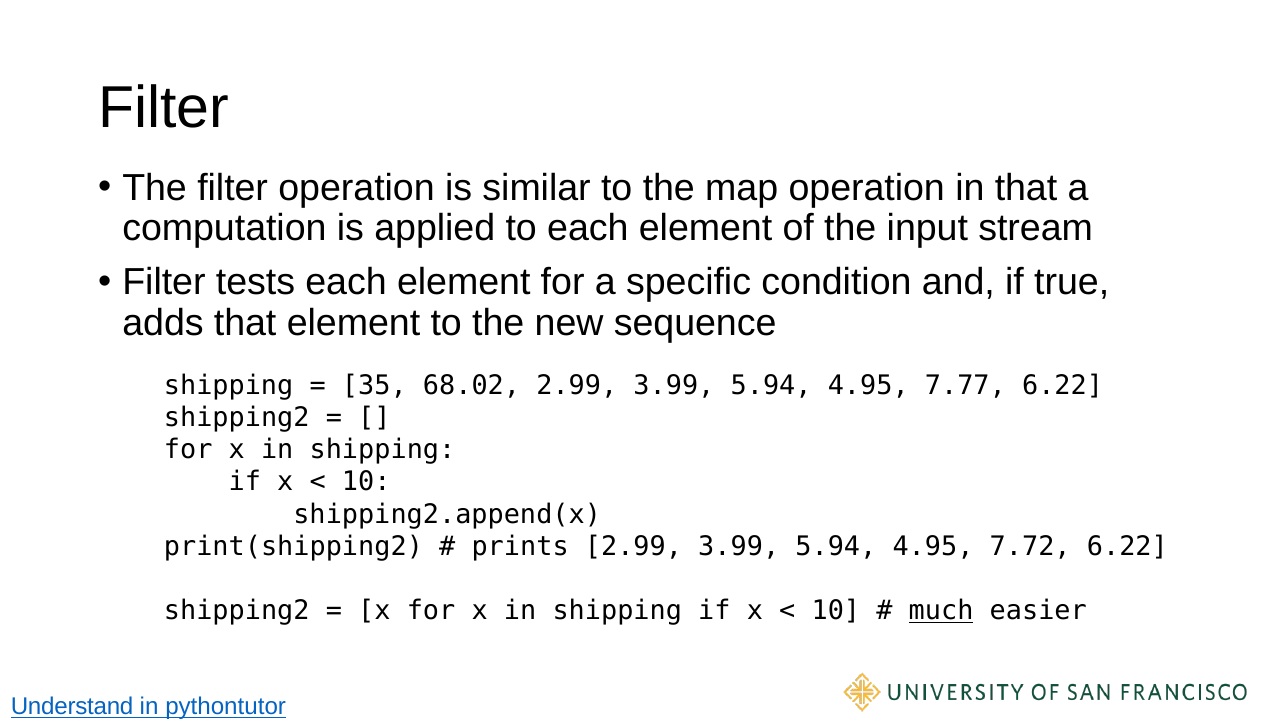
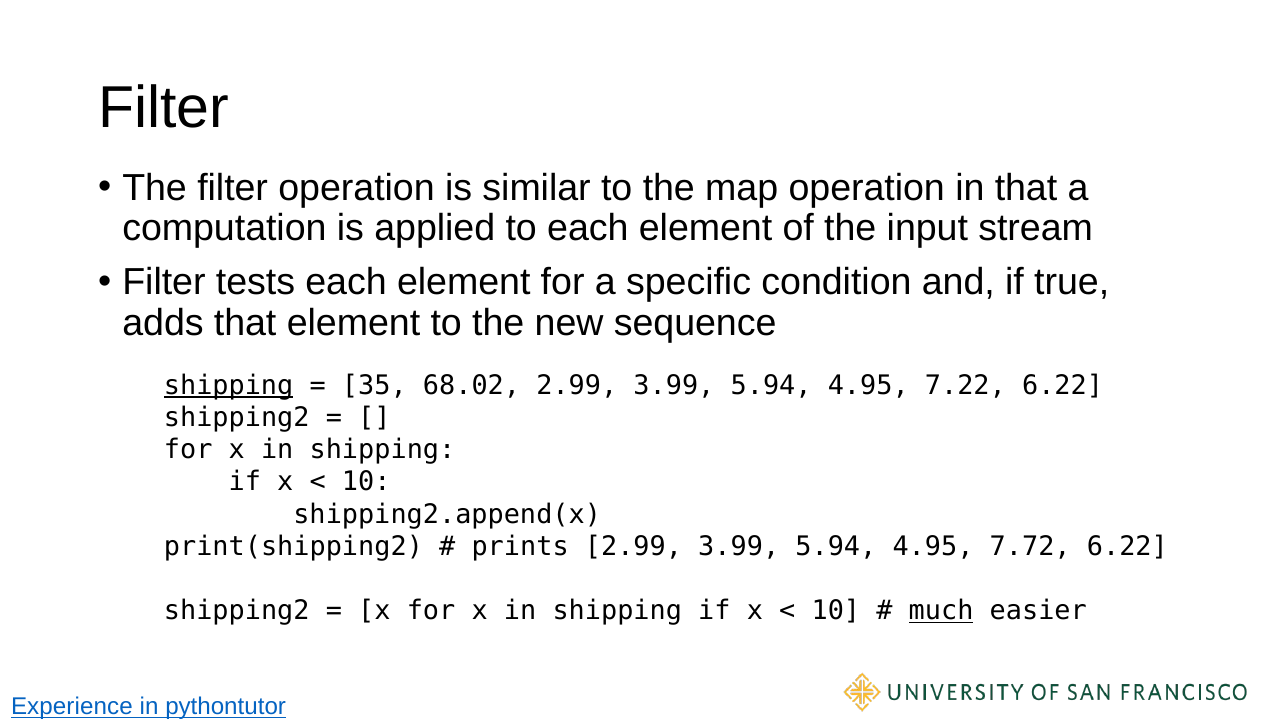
shipping underline: none -> present (229, 385)
7.77: 7.77 -> 7.22 (965, 385)
Understand: Understand -> Experience (72, 706)
